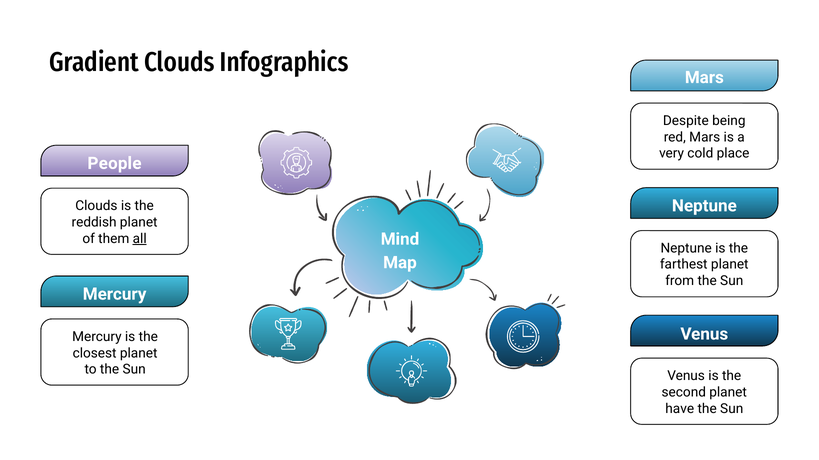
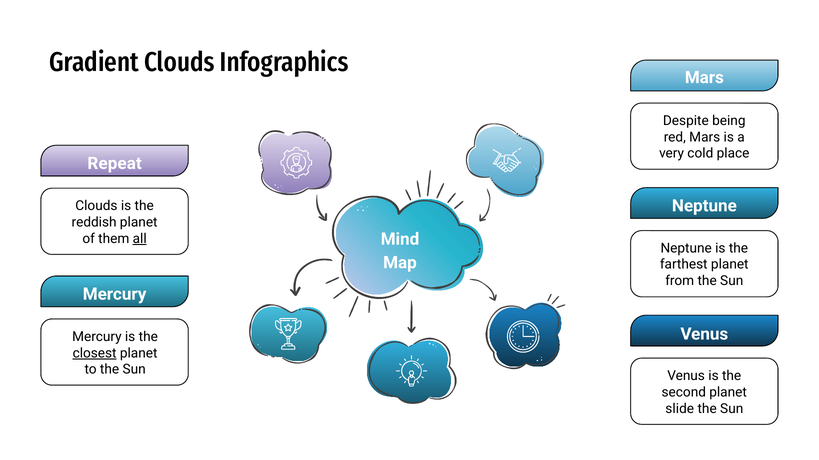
People: People -> Repeat (115, 164)
closest underline: none -> present (95, 354)
have: have -> slide (680, 409)
